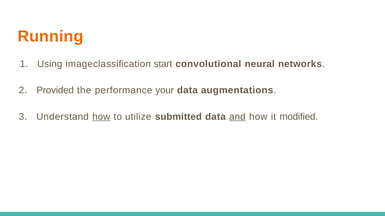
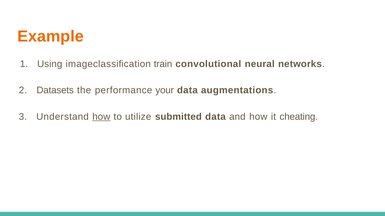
Running: Running -> Example (51, 36)
start: start -> train (163, 64)
Provided: Provided -> Datasets (55, 91)
and underline: present -> none (237, 117)
modiﬁed: modiﬁed -> cheating (299, 117)
